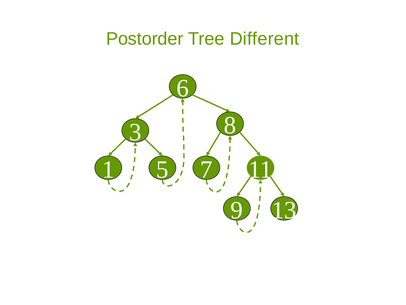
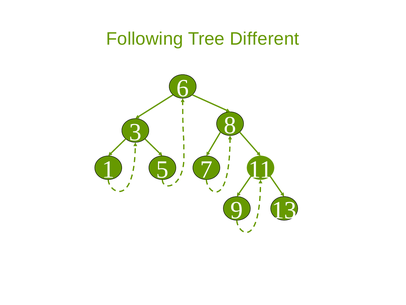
Postorder: Postorder -> Following (145, 39)
